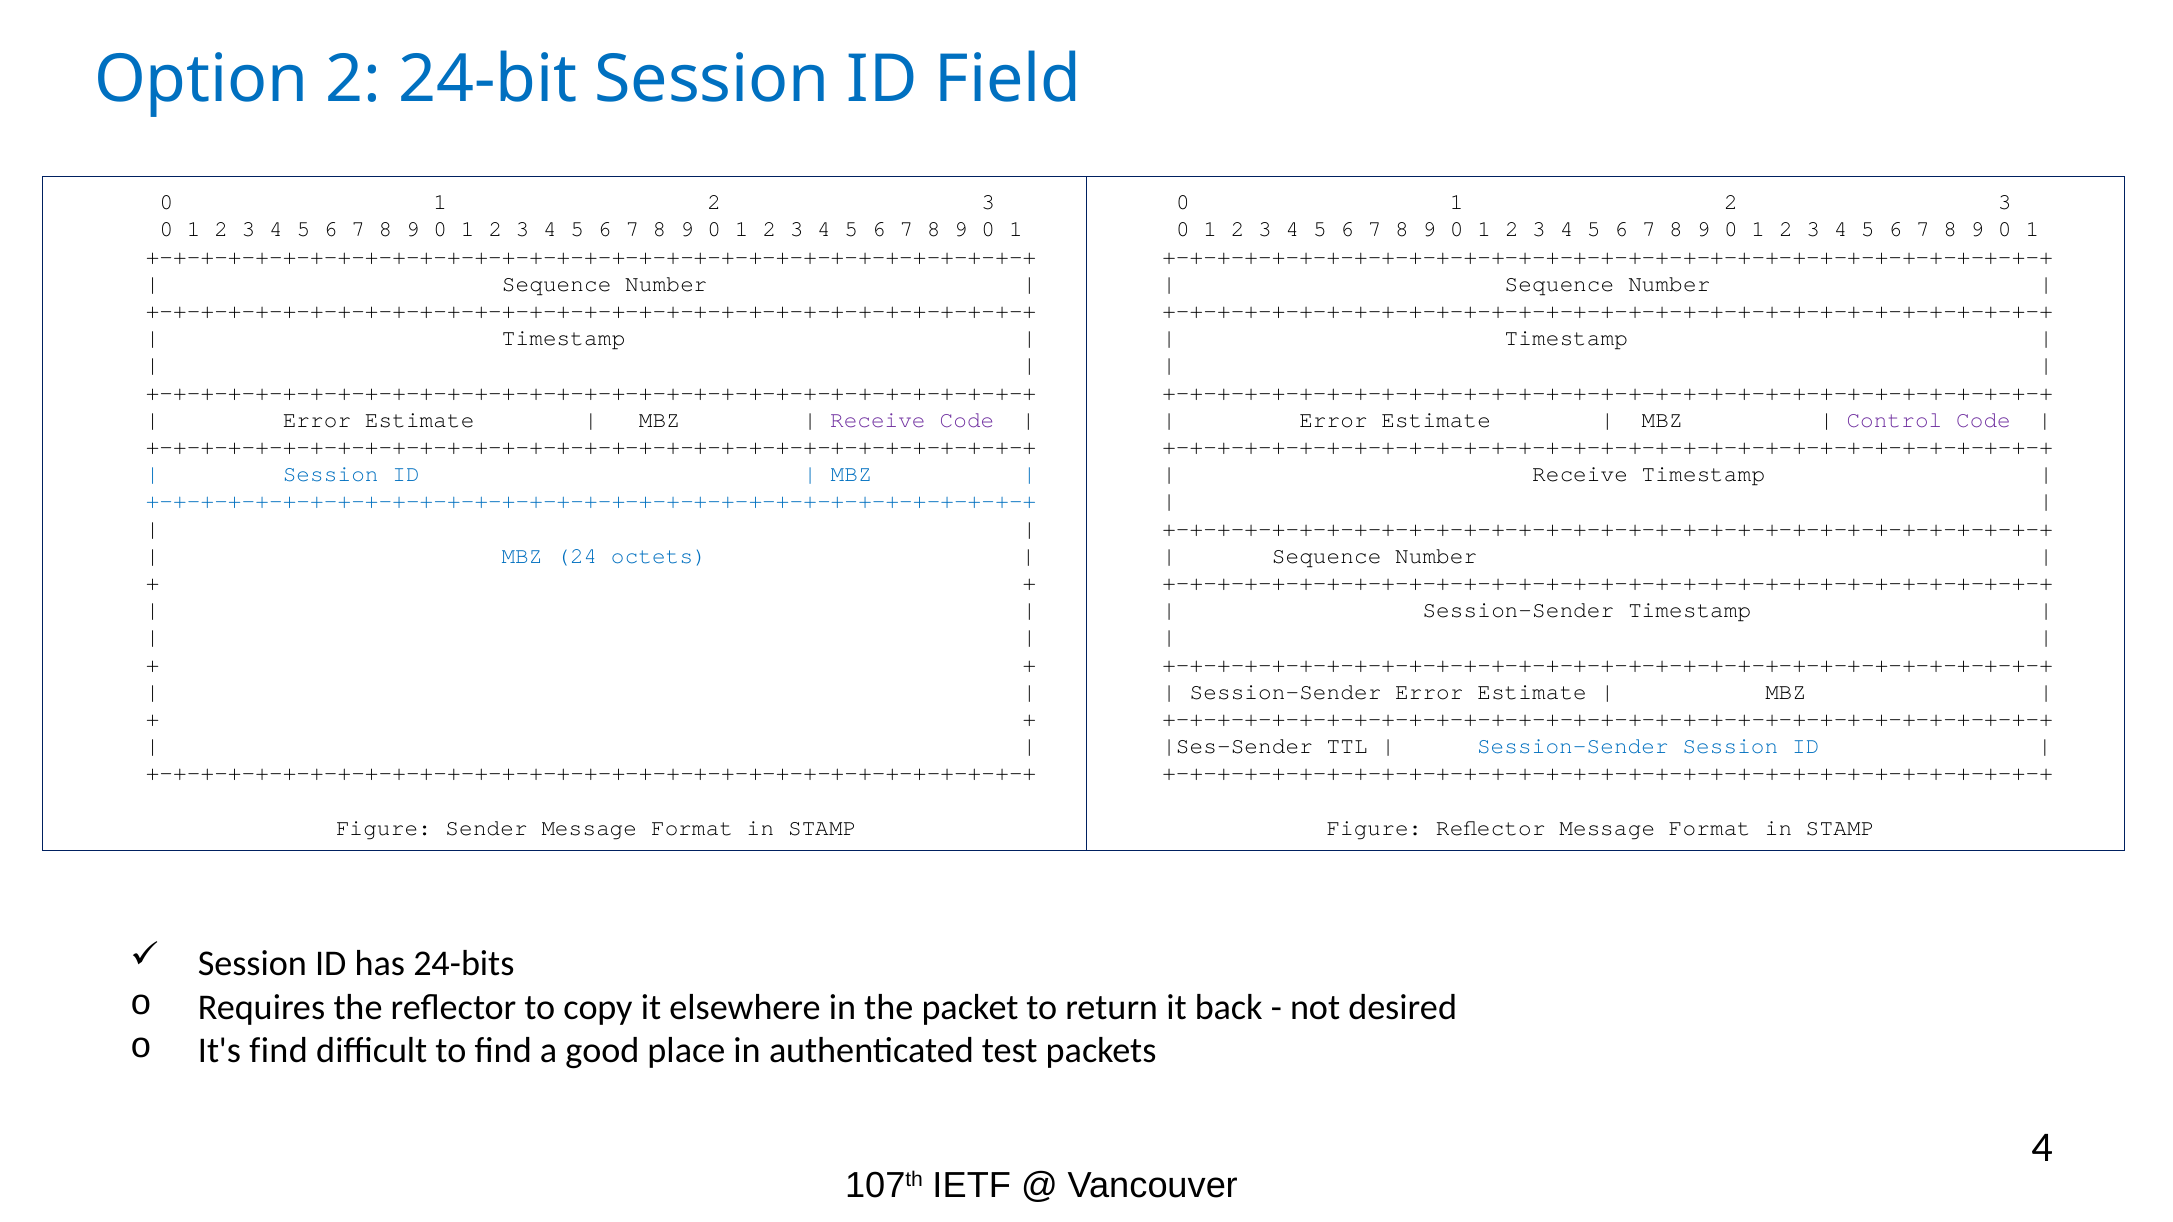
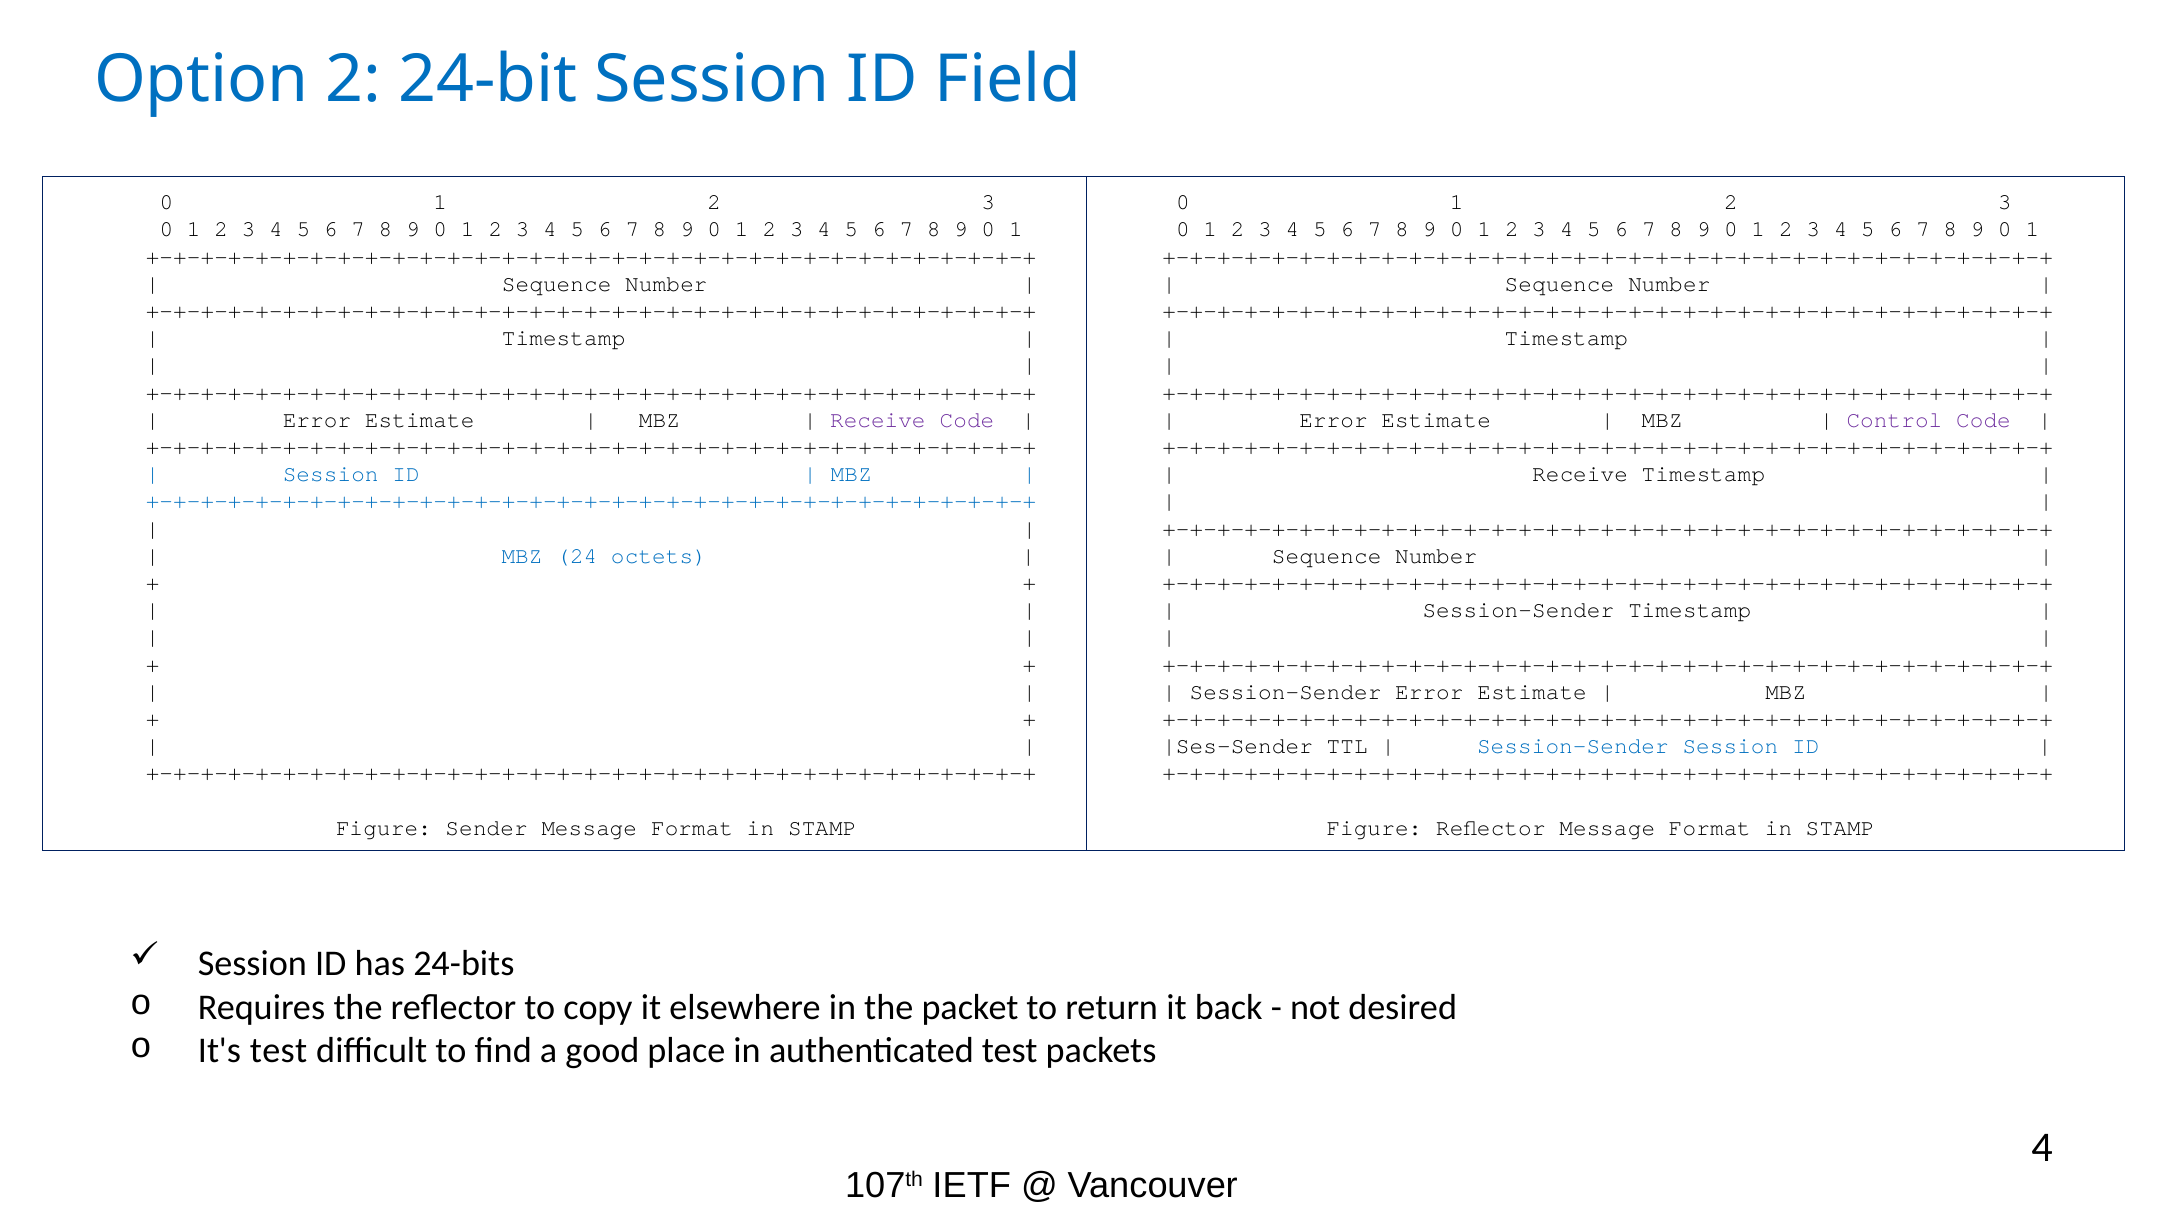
It's find: find -> test (279, 1051)
